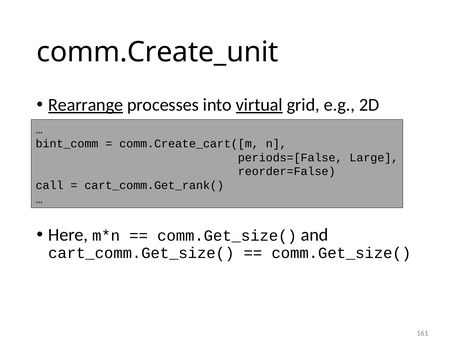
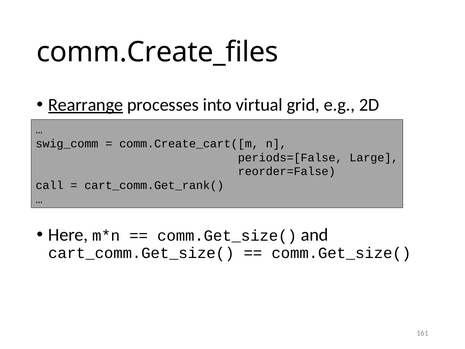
comm.Create_unit: comm.Create_unit -> comm.Create_files (158, 52)
virtual underline: present -> none (259, 105)
bint_comm: bint_comm -> swig_comm (67, 143)
